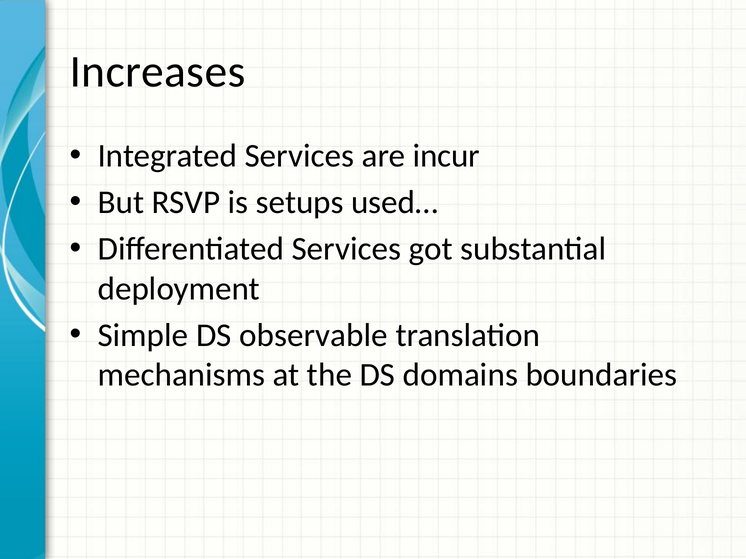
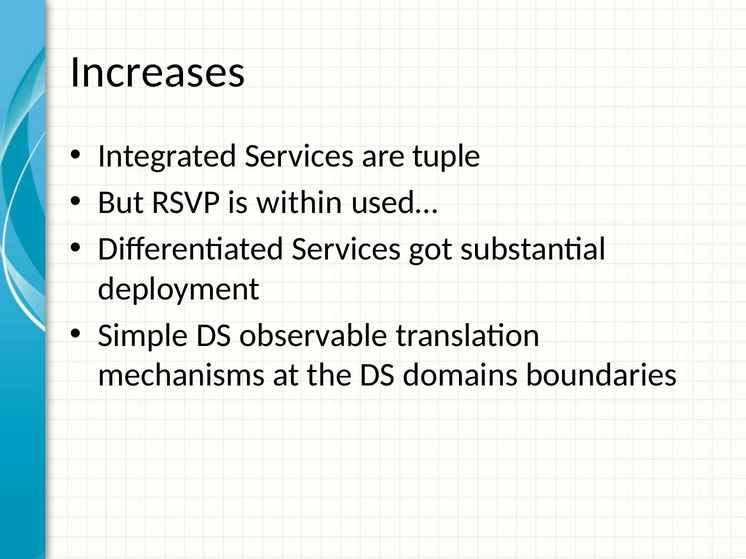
incur: incur -> tuple (446, 156)
setups: setups -> within (299, 203)
